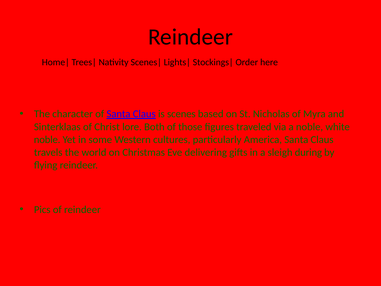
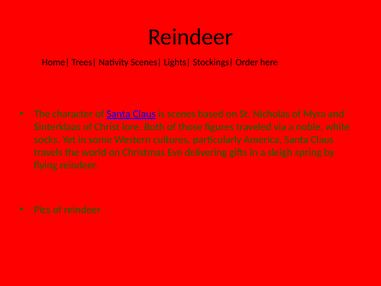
noble: noble -> socks (47, 139)
during: during -> spring (308, 152)
